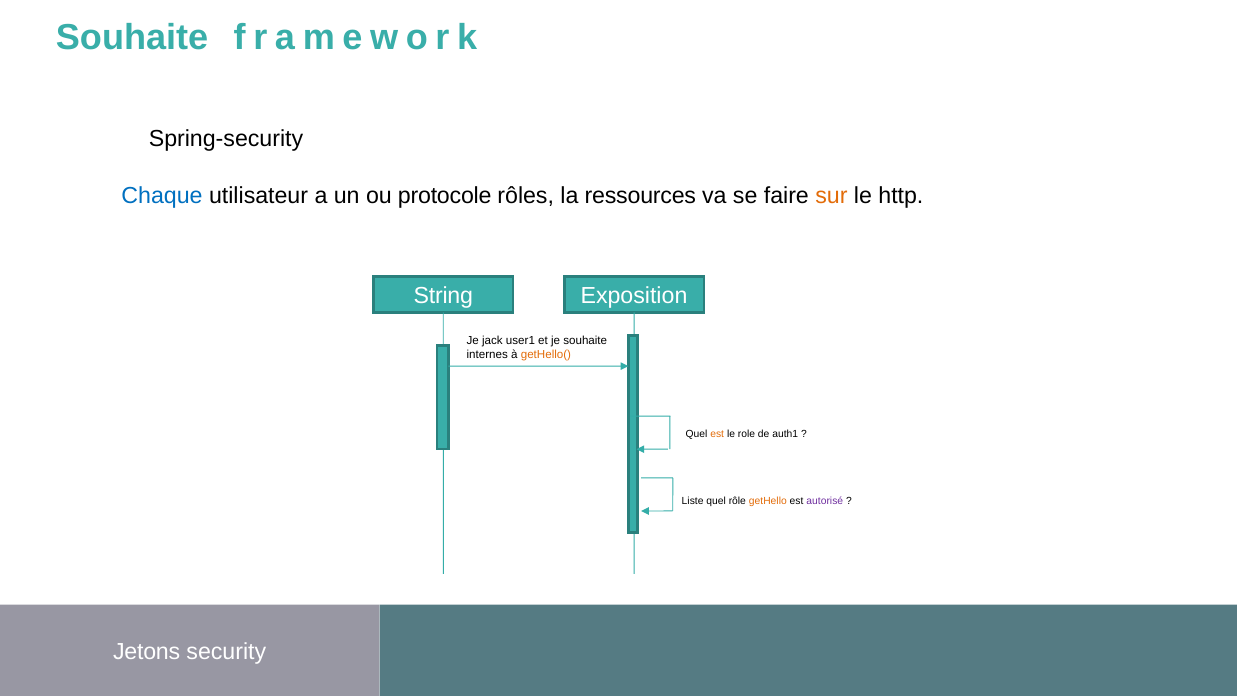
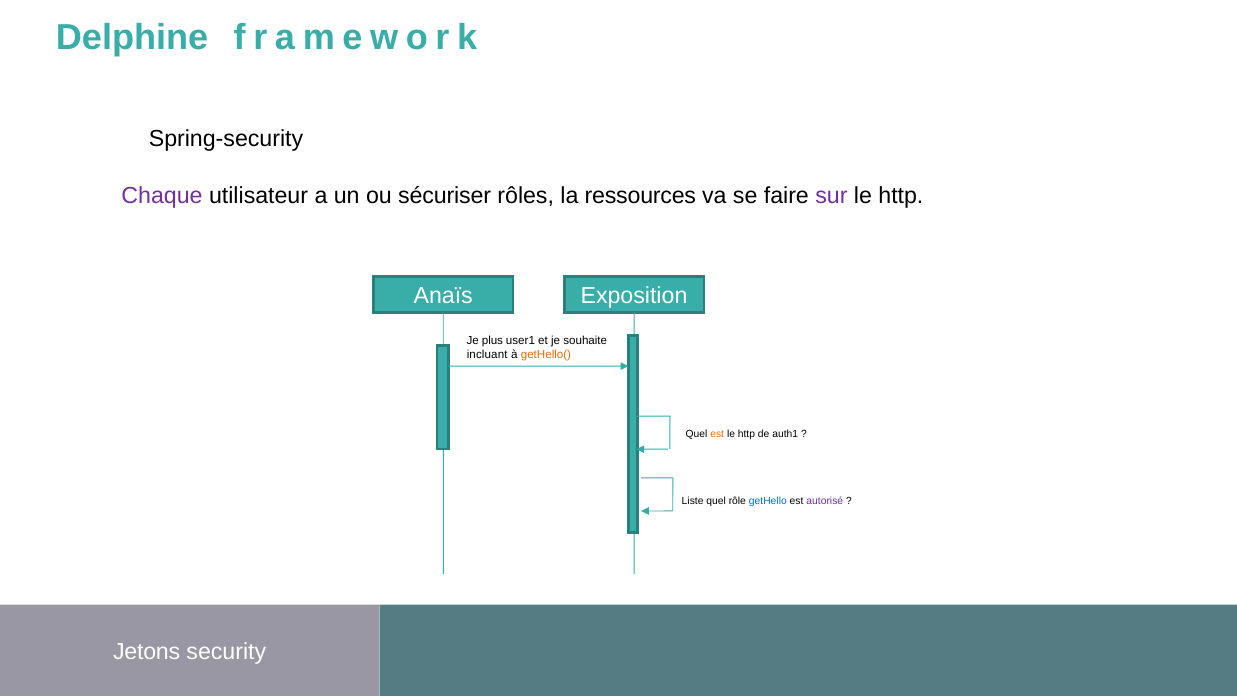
Souhaite: Souhaite -> Delphine (132, 38)
Chaque colour: blue -> purple (162, 196)
protocole: protocole -> sécuriser (445, 196)
sur colour: orange -> purple (831, 196)
String: String -> Anaïs (443, 296)
jack: jack -> plus (492, 341)
internes: internes -> incluant (487, 355)
role: role -> http (746, 434)
getHello colour: orange -> blue (768, 501)
